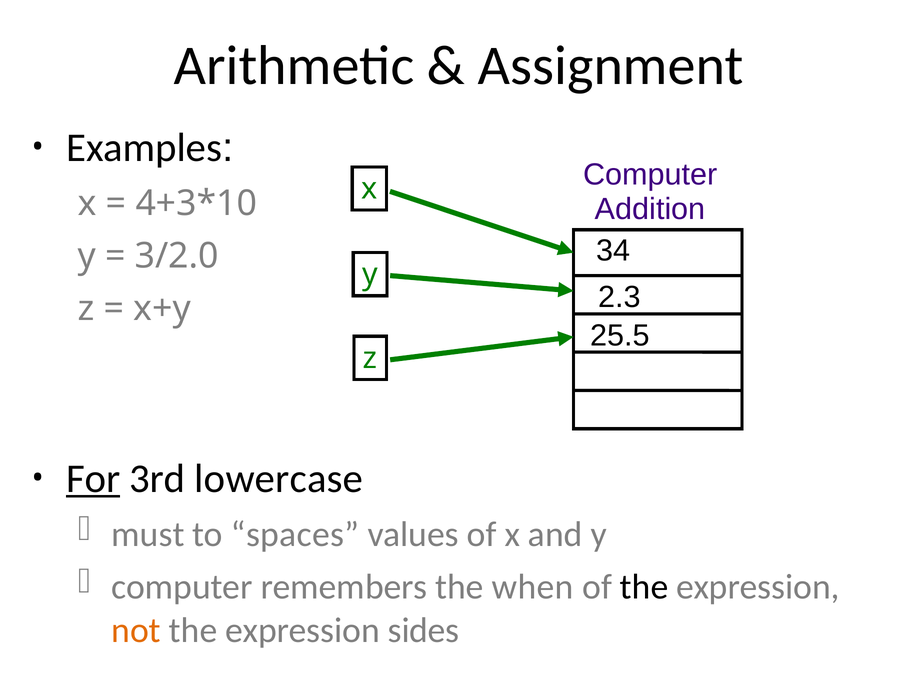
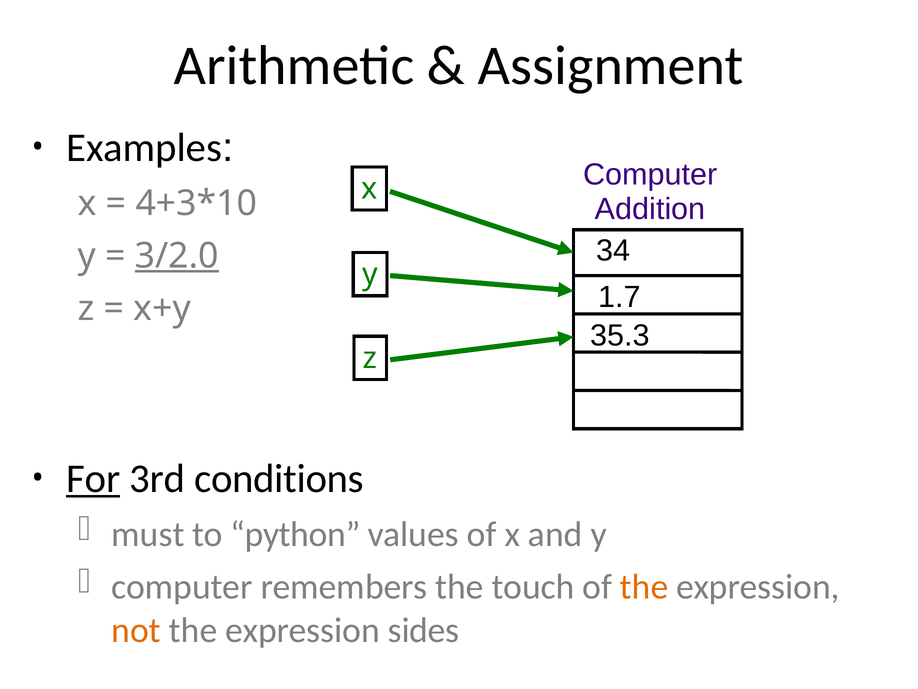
3/2.0 underline: none -> present (177, 256)
2.3: 2.3 -> 1.7 (620, 297)
25.5: 25.5 -> 35.3 (620, 335)
lowercase: lowercase -> conditions (279, 479)
spaces: spaces -> python (295, 534)
when: when -> touch (533, 586)
the colour: black -> orange (644, 586)
